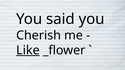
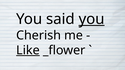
you underline: none -> present (92, 19)
